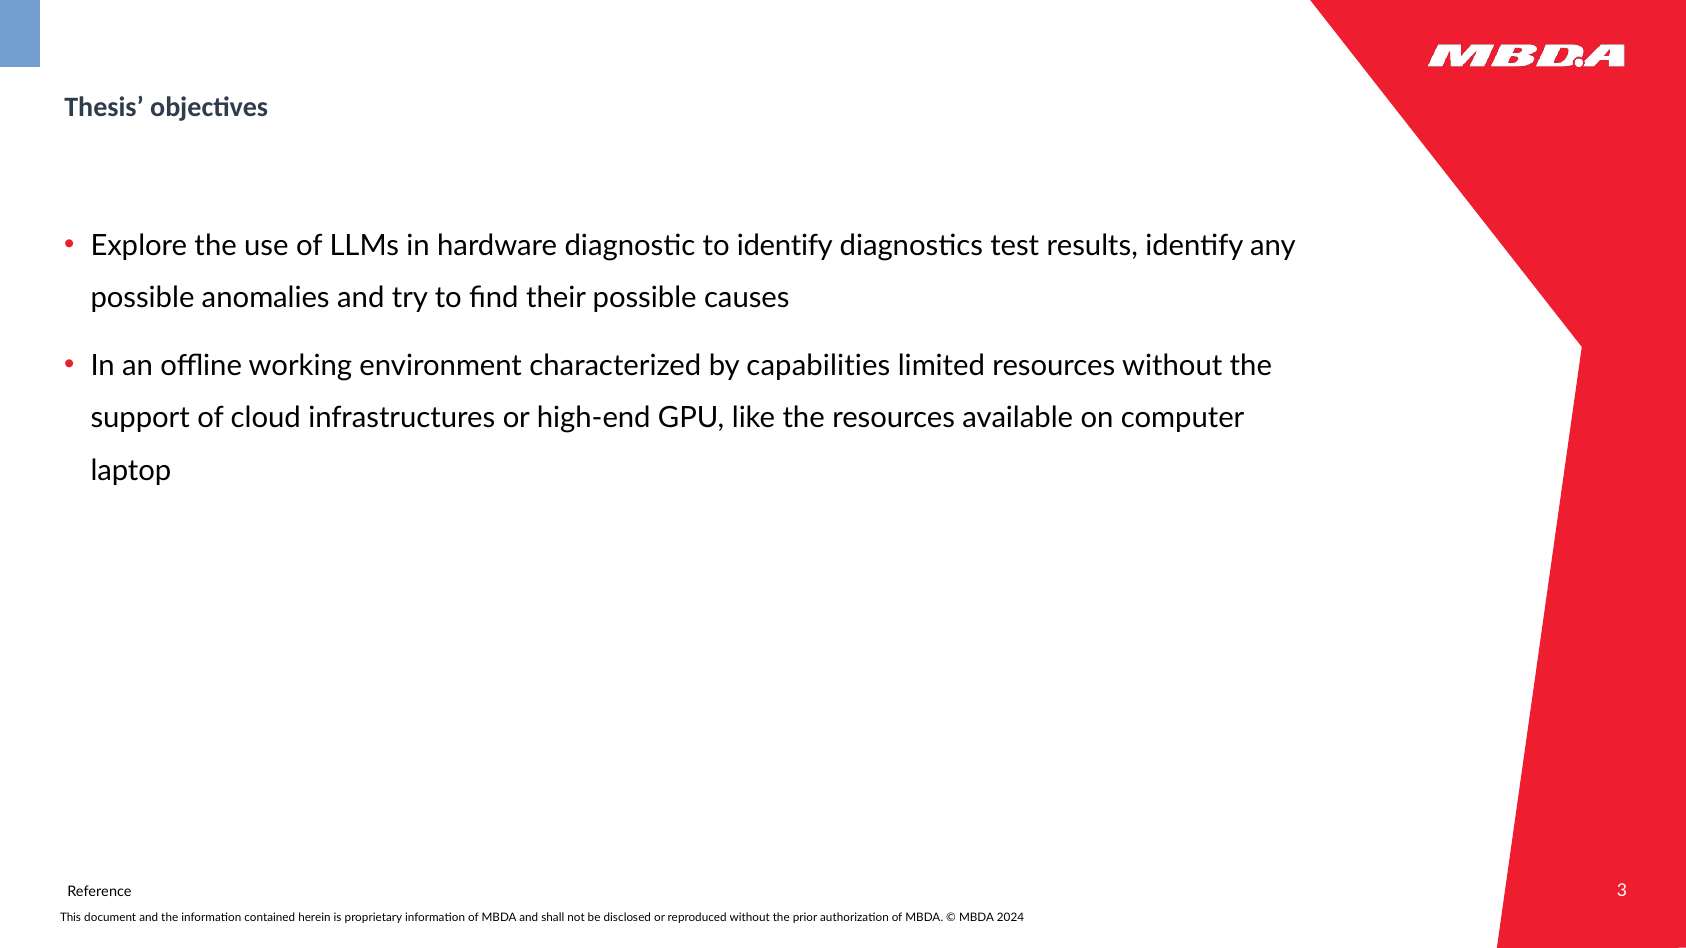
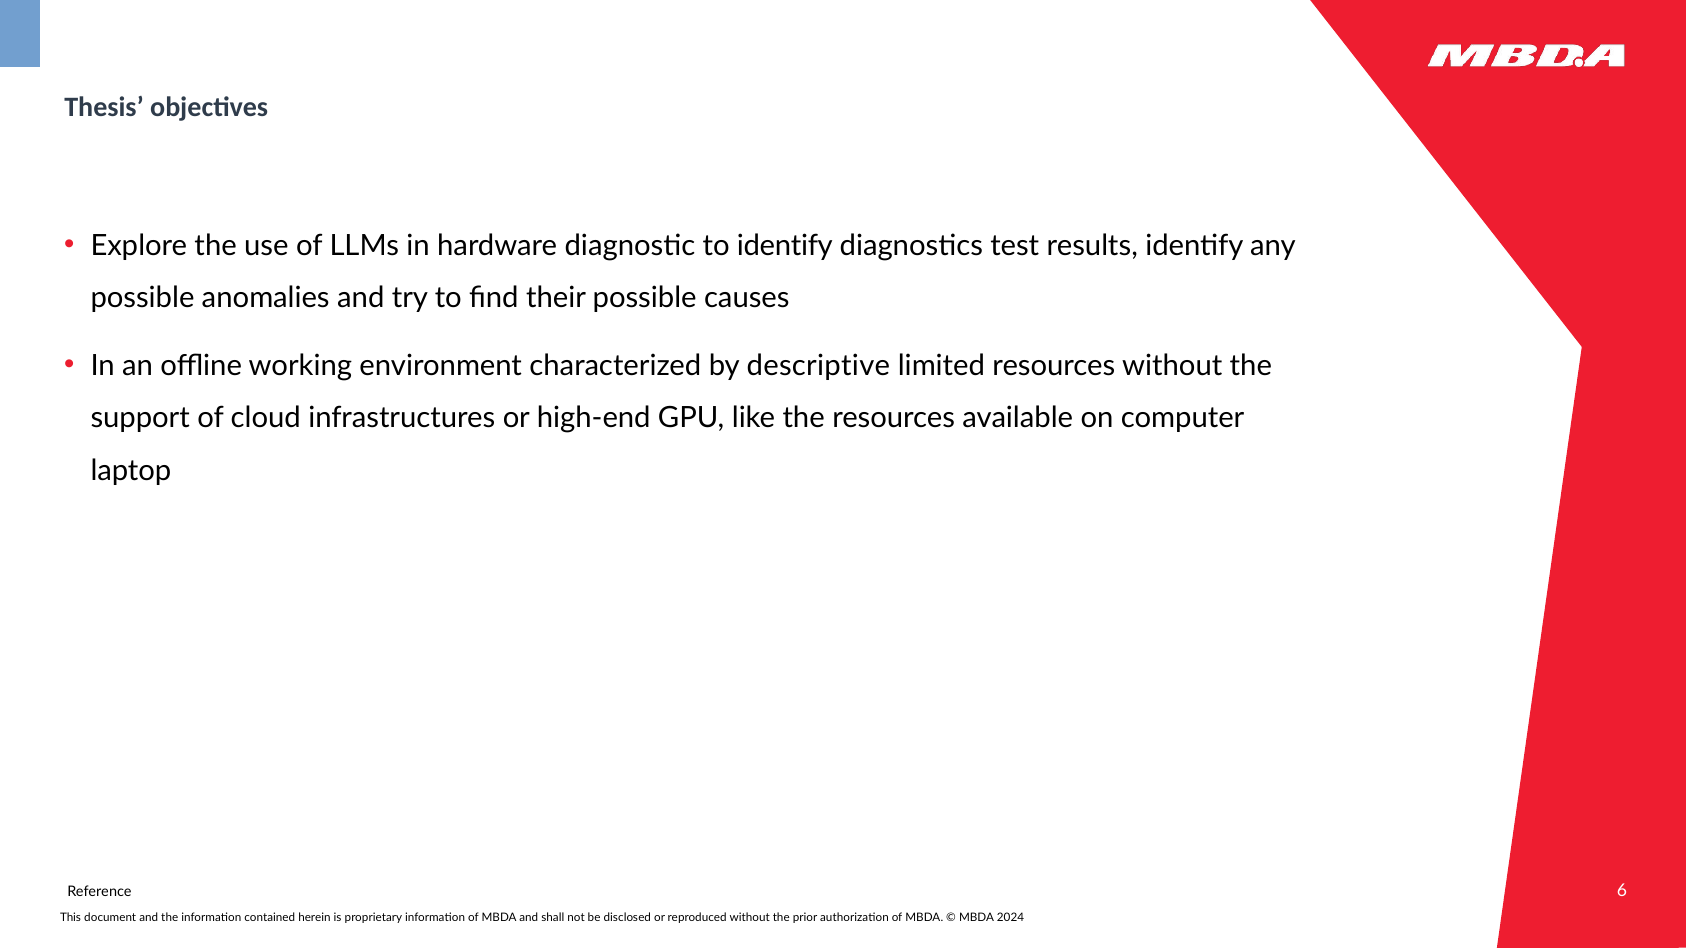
capabilities: capabilities -> descriptive (818, 366)
3: 3 -> 6 (1622, 891)
